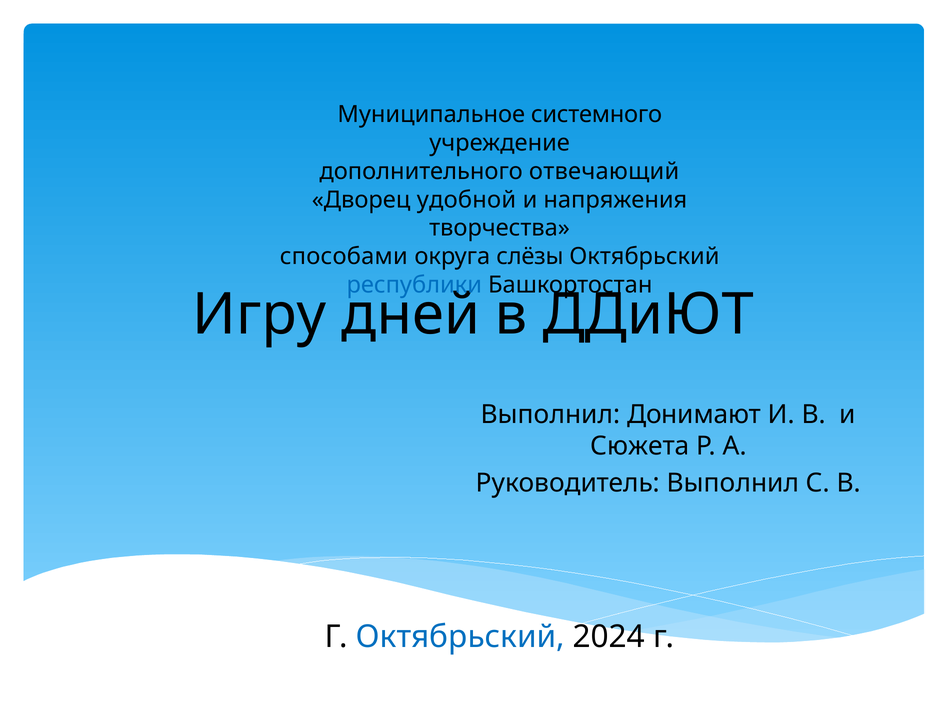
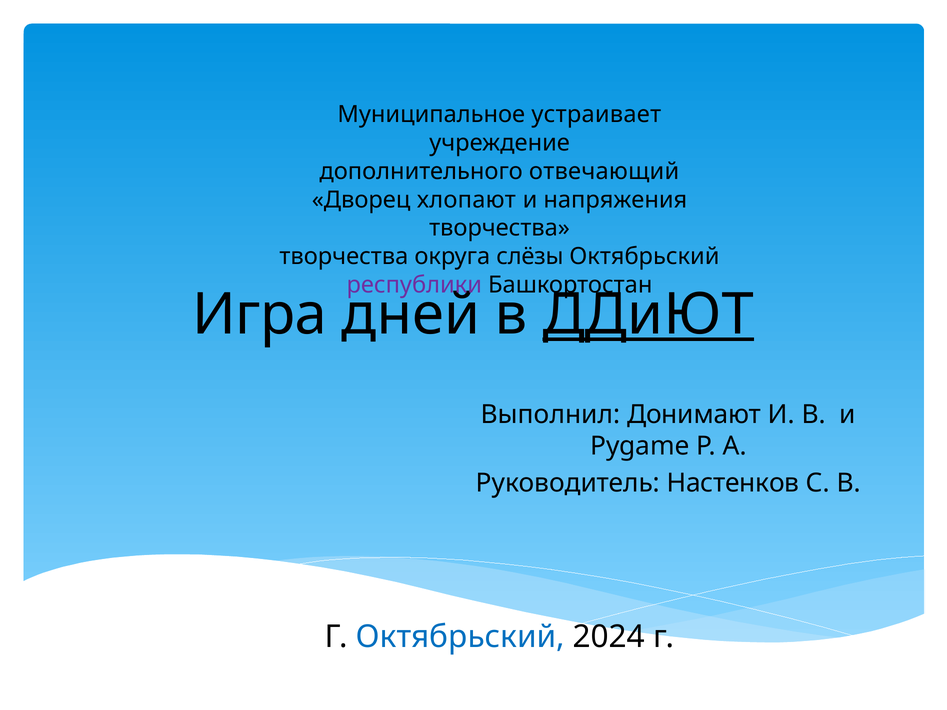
системного: системного -> устраивает (596, 115)
удобной: удобной -> хлопают (466, 200)
способами: способами -> творчества (344, 257)
республики colour: blue -> purple (414, 285)
Игру: Игру -> Игра (260, 315)
ДДиЮТ underline: none -> present (648, 315)
Сюжета: Сюжета -> Pygame (640, 446)
Руководитель Выполнил: Выполнил -> Настенков (733, 483)
